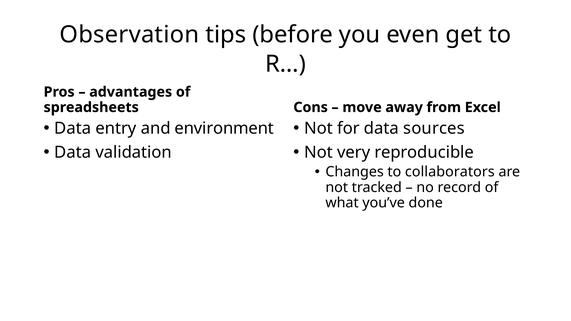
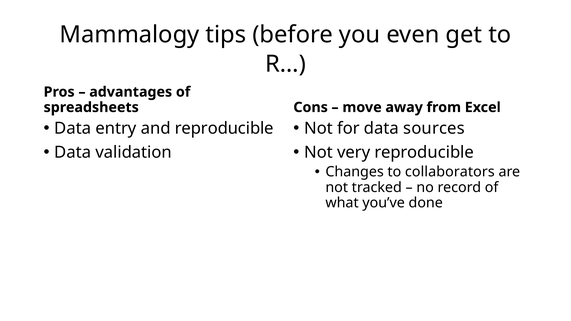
Observation: Observation -> Mammalogy (130, 35)
and environment: environment -> reproducible (224, 128)
